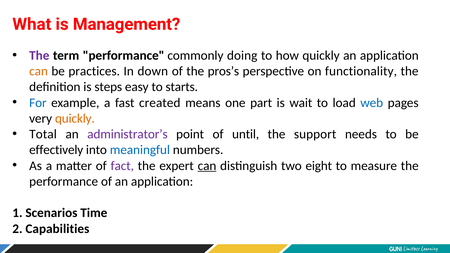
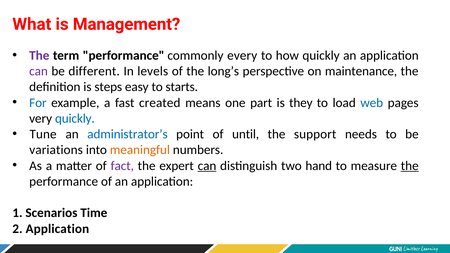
doing: doing -> every (242, 55)
can colour: orange -> purple (39, 71)
practices: practices -> different (94, 71)
down: down -> levels (153, 71)
pros’s: pros’s -> long’s (223, 71)
functionality: functionality -> maintenance (361, 71)
wait: wait -> they (301, 103)
quickly colour: orange -> blue (75, 118)
Total: Total -> Tune (43, 134)
administrator’s colour: purple -> blue (127, 134)
effectively: effectively -> variations (56, 150)
meaningful colour: blue -> orange (140, 150)
eight: eight -> hand (319, 166)
the underline: none -> present (410, 166)
2 Capabilities: Capabilities -> Application (57, 229)
